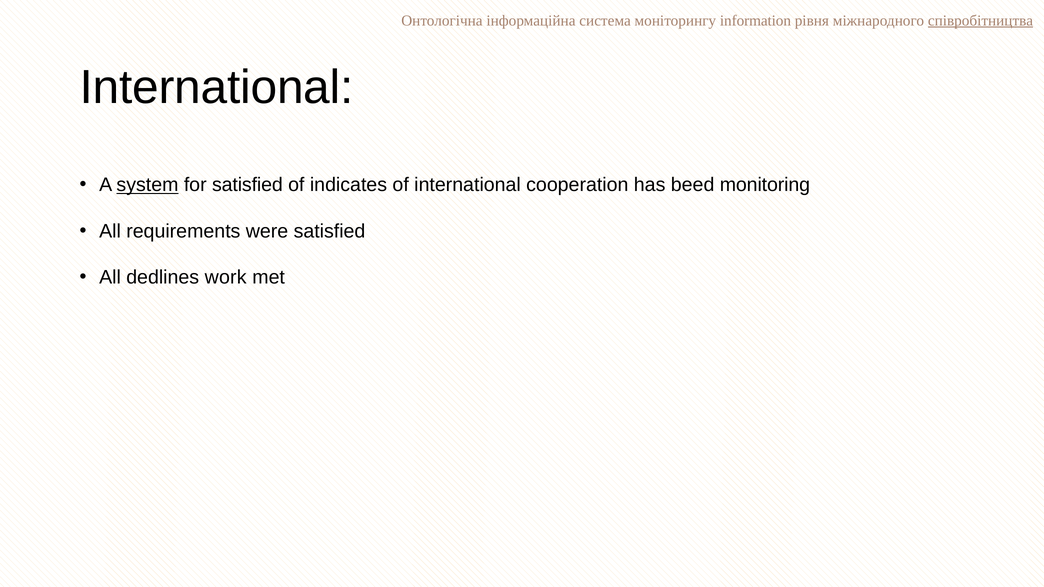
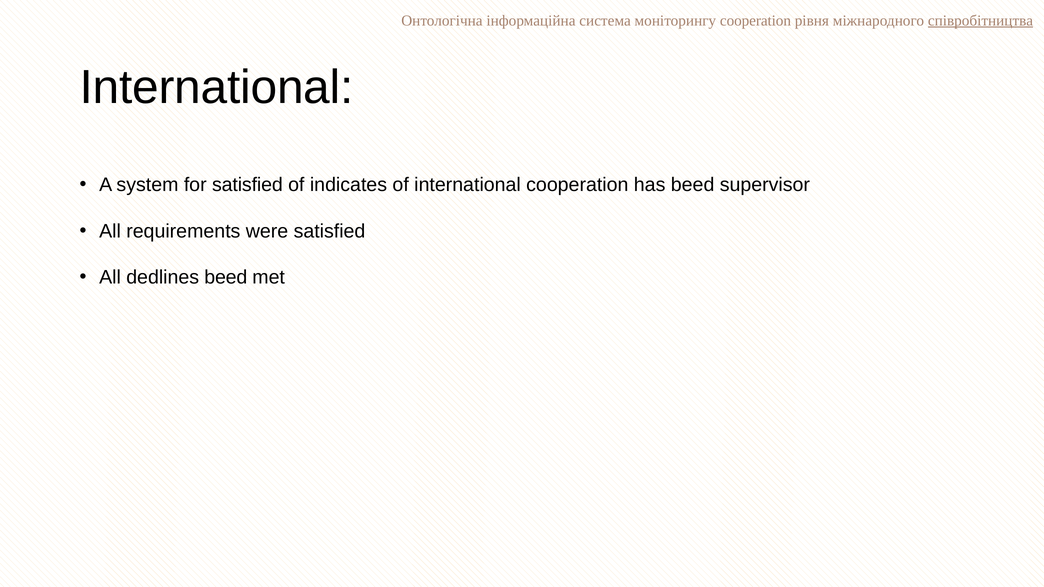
моніторингу information: information -> cooperation (755, 21)
system underline: present -> none (147, 185)
monitoring: monitoring -> supervisor (765, 185)
dedlines work: work -> beed (226, 277)
